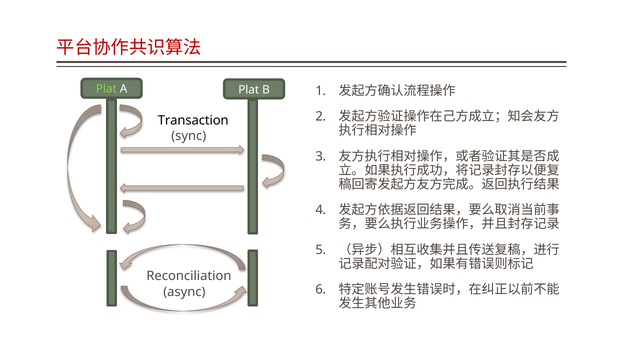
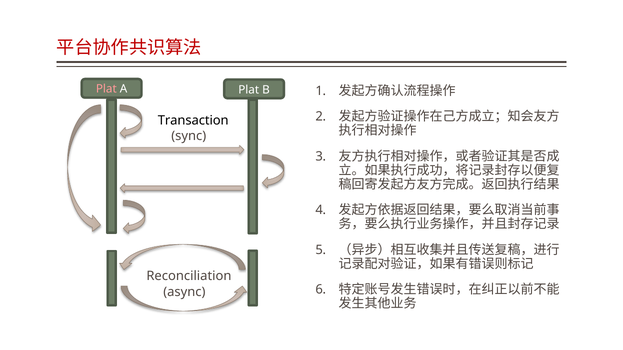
Plat colour: light green -> pink (106, 89)
